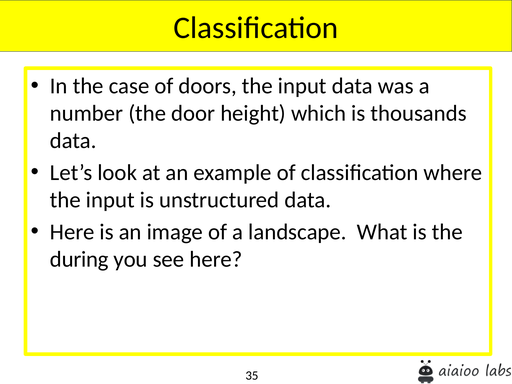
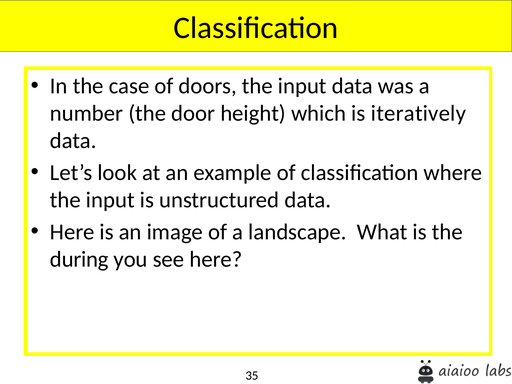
thousands: thousands -> iteratively (418, 113)
